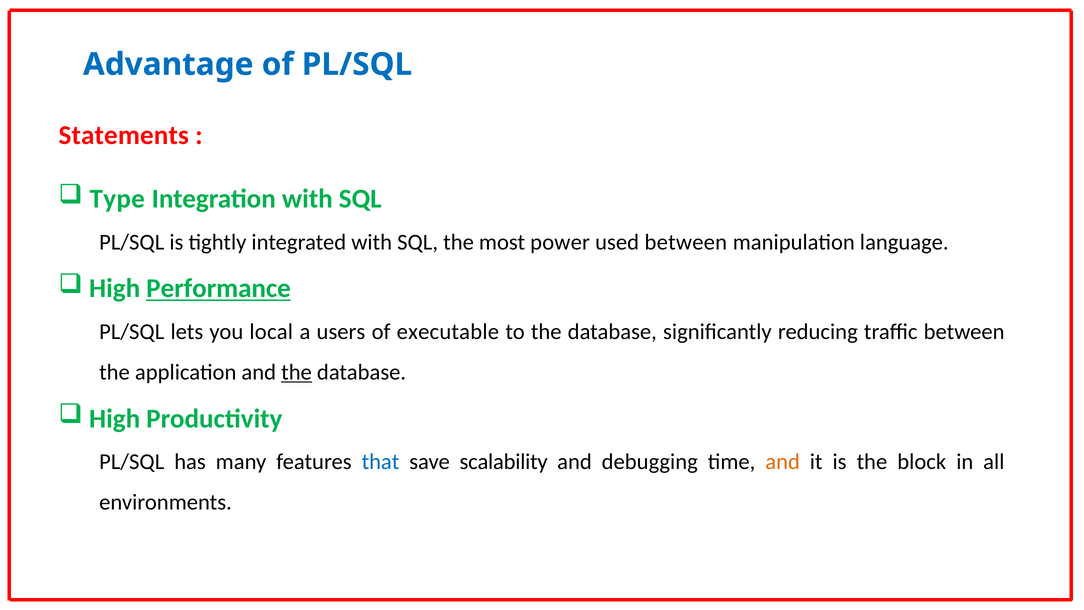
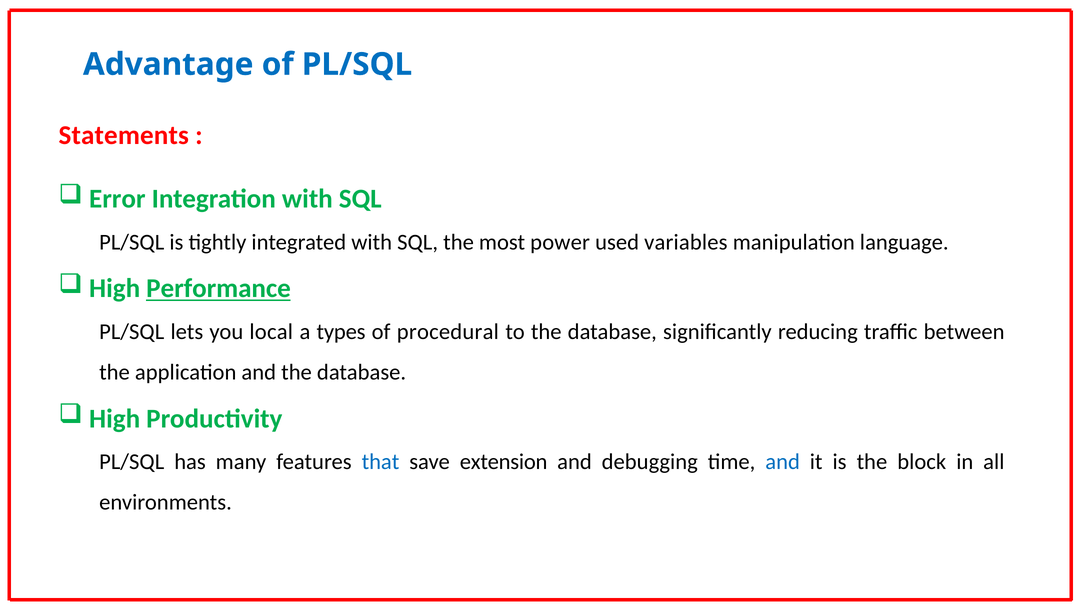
Type: Type -> Error (117, 199)
used between: between -> variables (686, 242)
users: users -> types (341, 331)
executable: executable -> procedural (448, 331)
the underline: present -> none (297, 372)
scalability: scalability -> extension (504, 461)
and colour: orange -> blue (783, 461)
